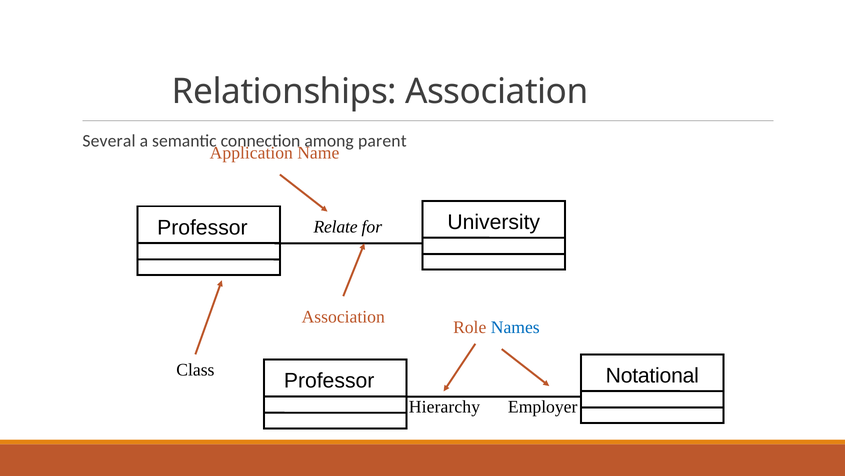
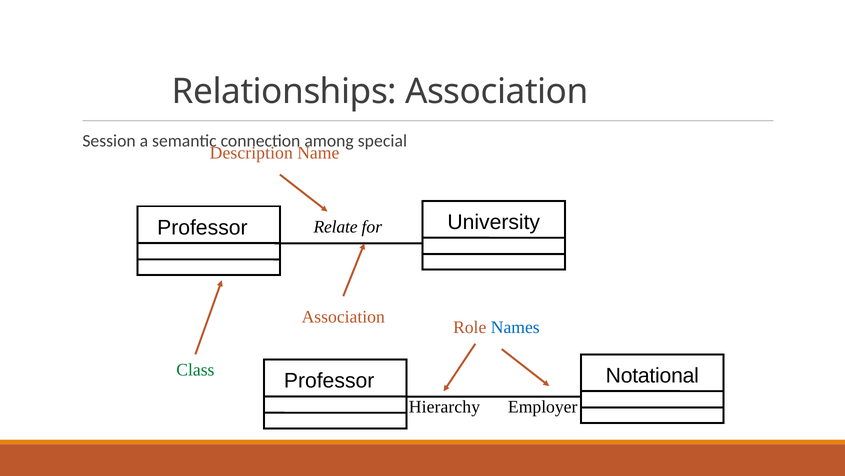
Several: Several -> Session (109, 140)
parent: parent -> special (382, 140)
Application: Application -> Description (251, 153)
Class colour: black -> green (195, 369)
